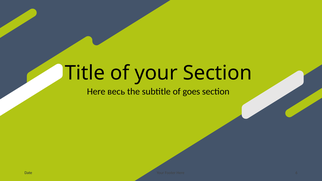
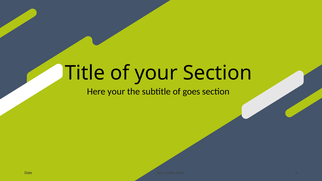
Here весь: весь -> your (116, 92)
